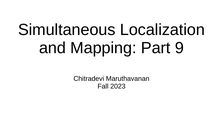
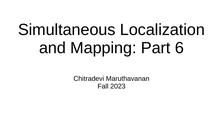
9: 9 -> 6 (179, 48)
